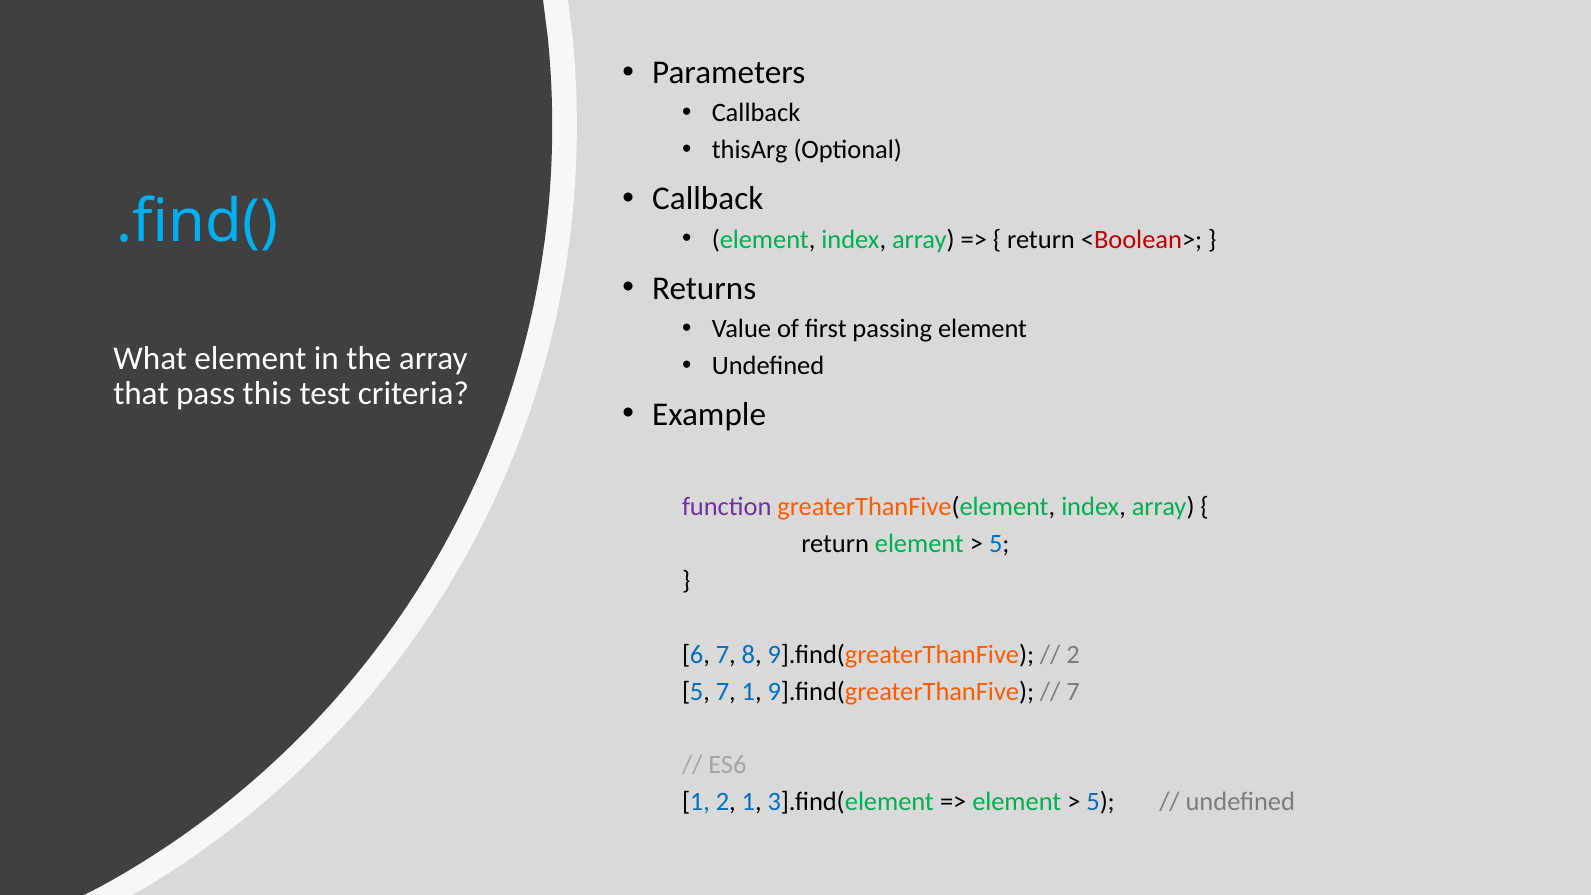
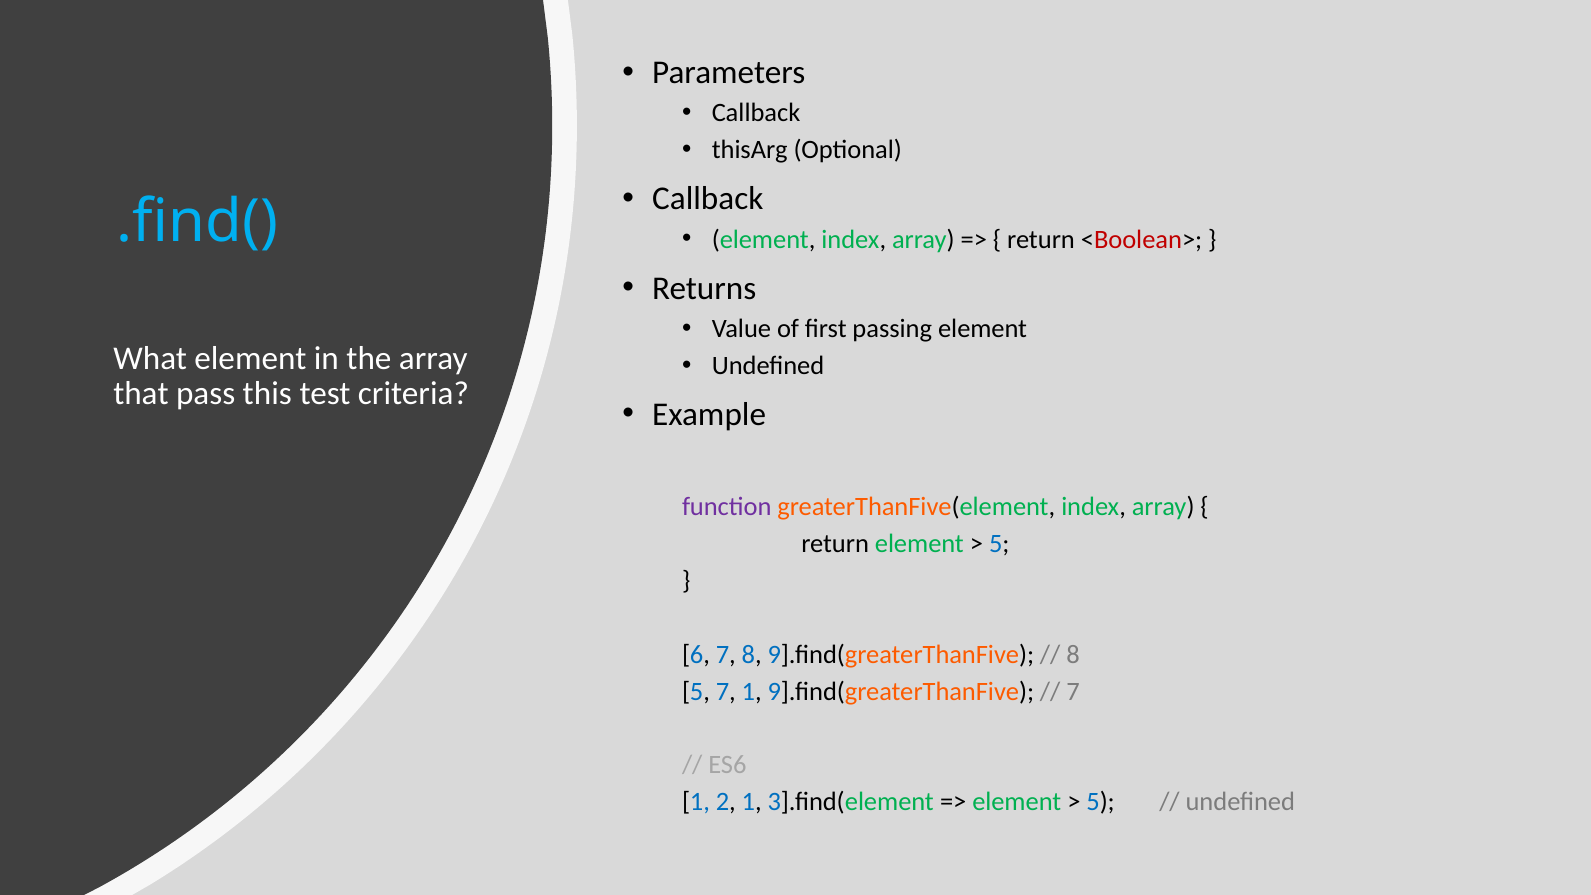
2: 2 -> 8 (1073, 654)
